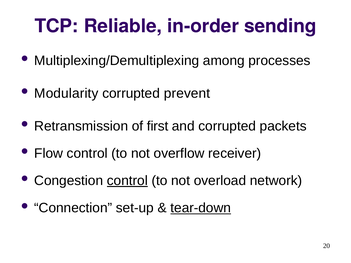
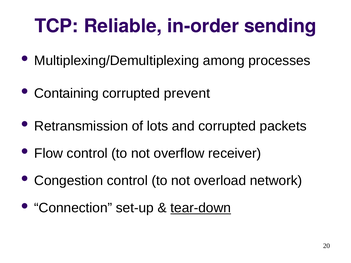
Modularity: Modularity -> Containing (66, 93)
first: first -> lots (158, 126)
control underline: present -> none (127, 181)
